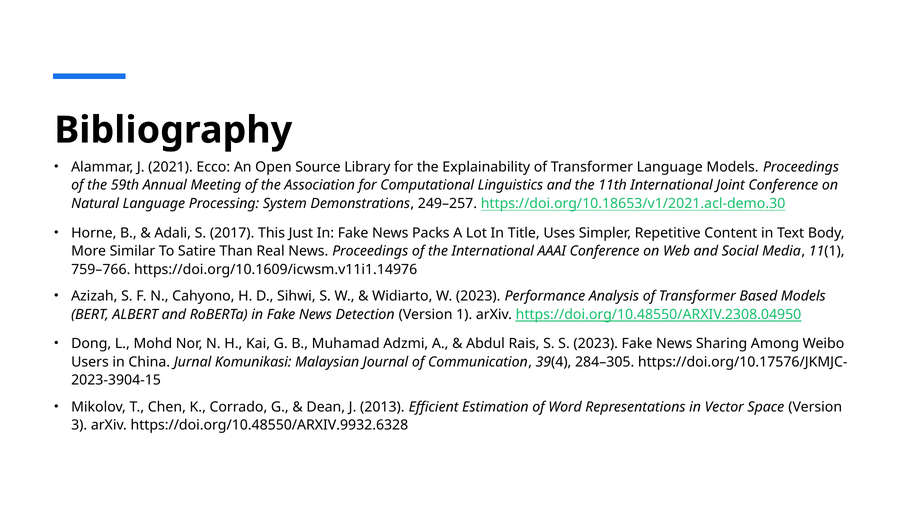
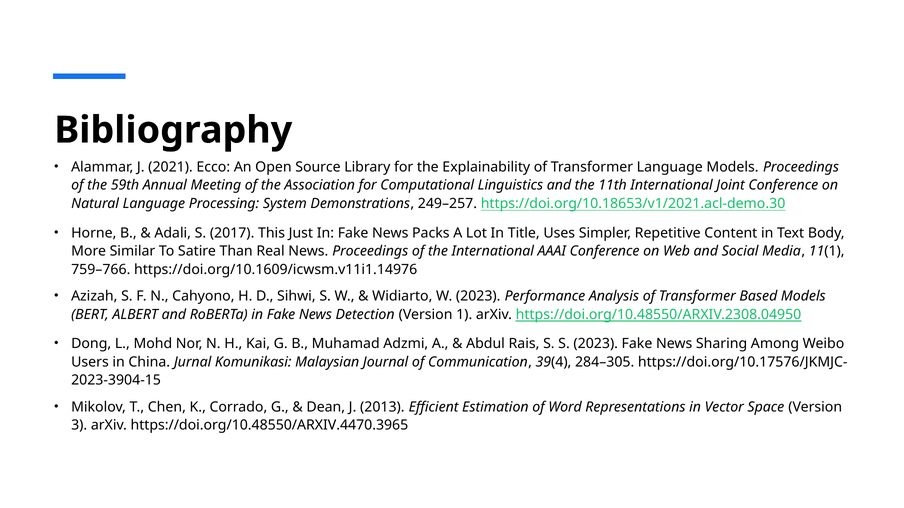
https://doi.org/10.48550/ARXIV.9932.6328: https://doi.org/10.48550/ARXIV.9932.6328 -> https://doi.org/10.48550/ARXIV.4470.3965 (269, 426)
